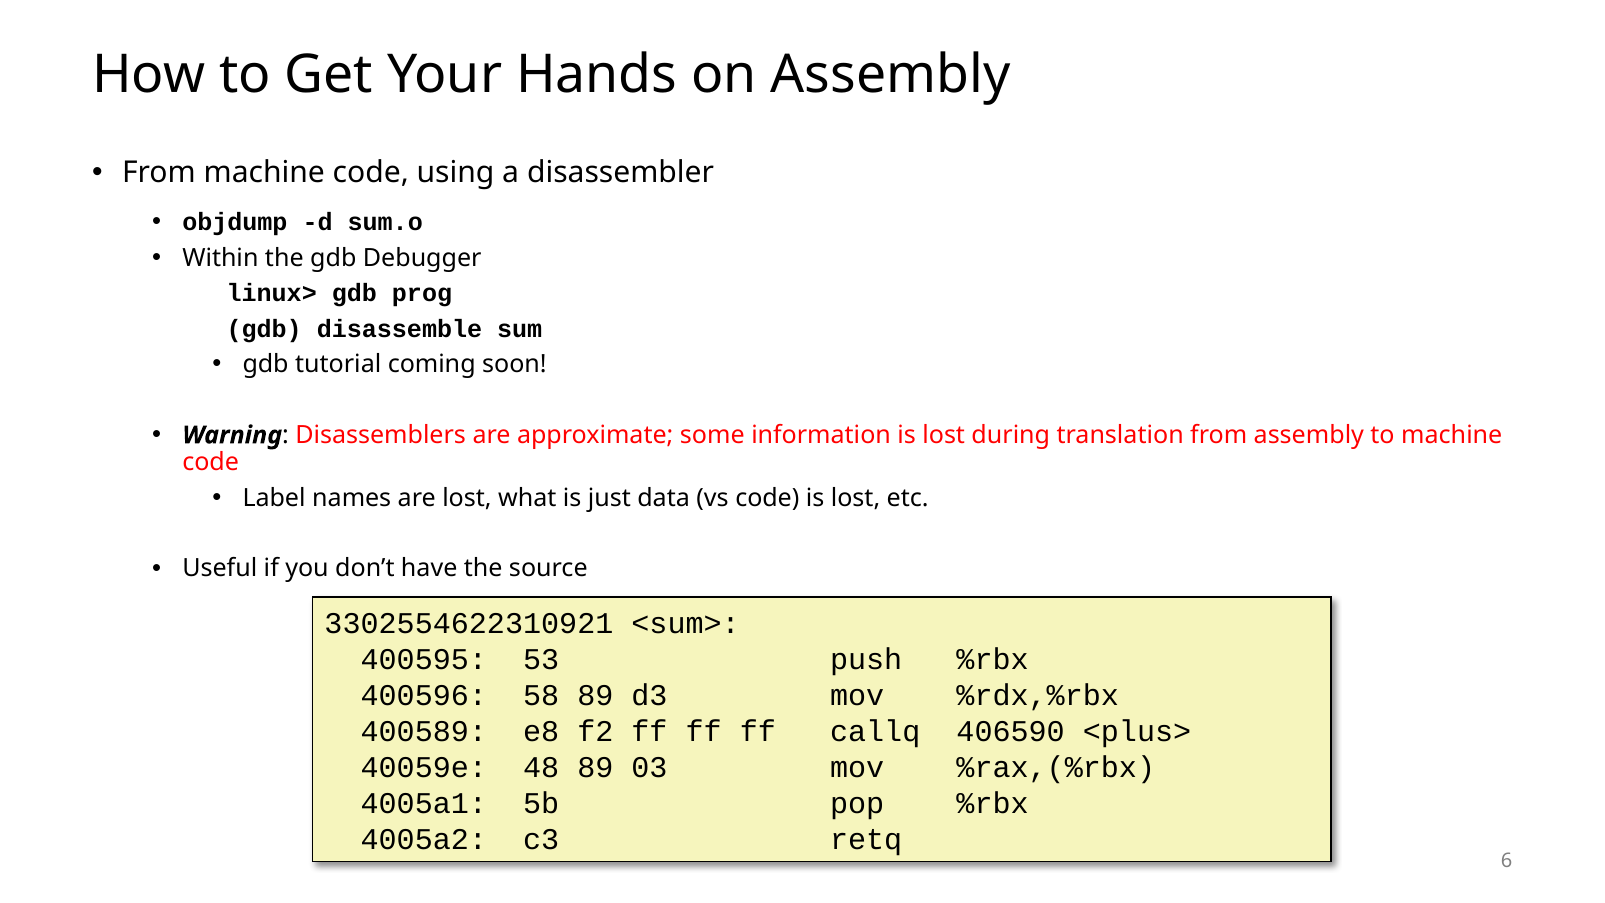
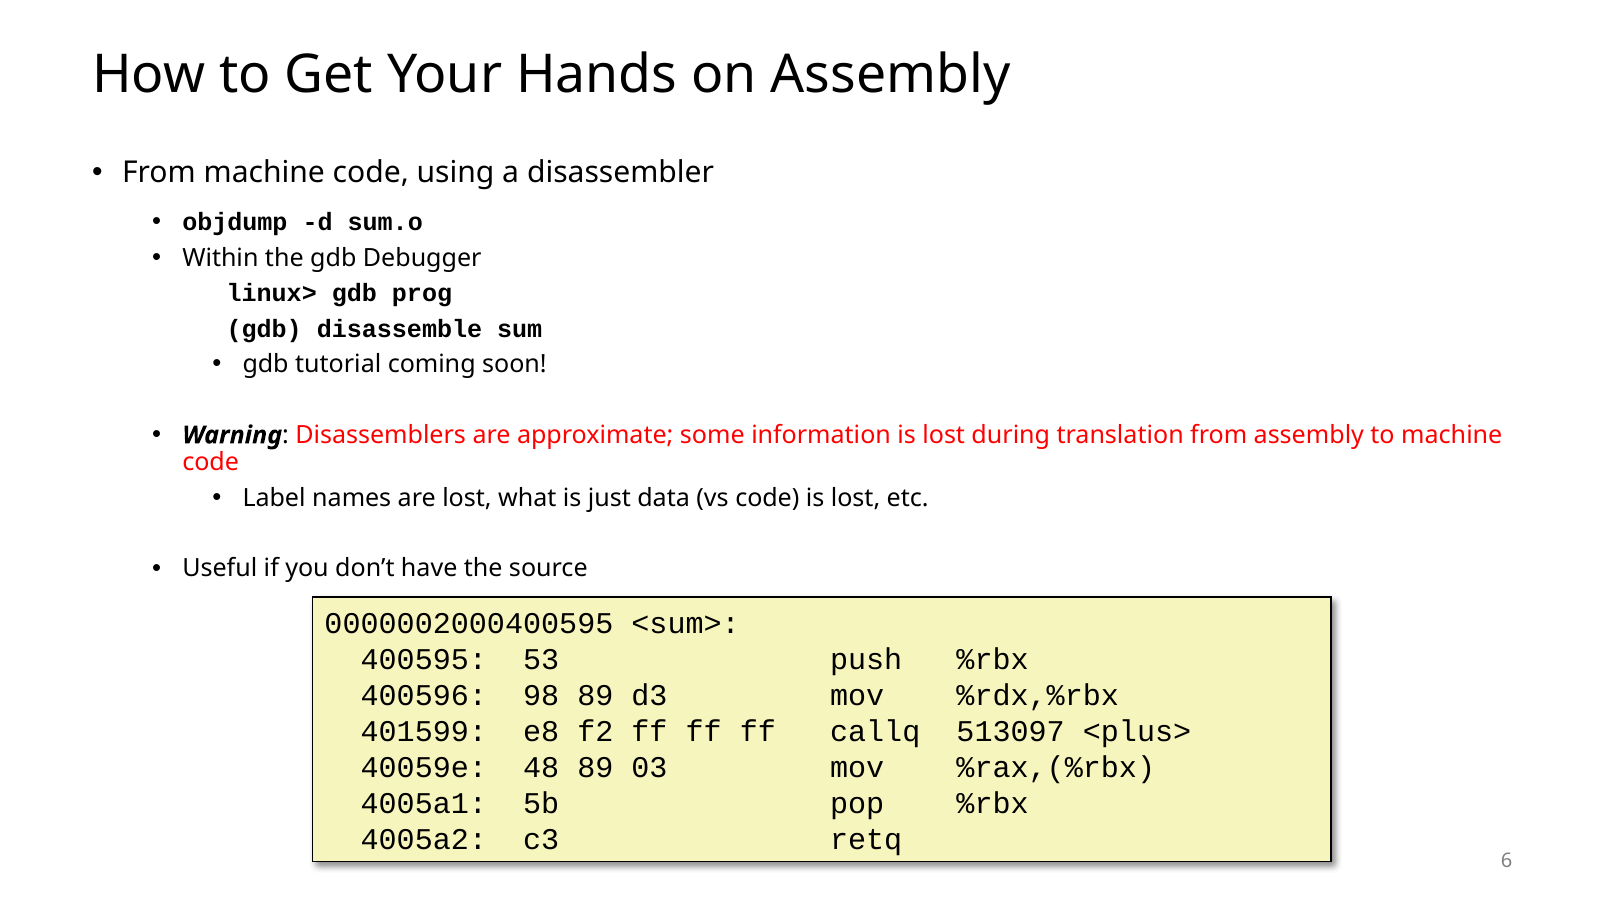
3302554622310921: 3302554622310921 -> 0000002000400595 (469, 623)
58: 58 -> 98 (541, 695)
400589: 400589 -> 401599 (424, 731)
406590: 406590 -> 513097 (1011, 731)
